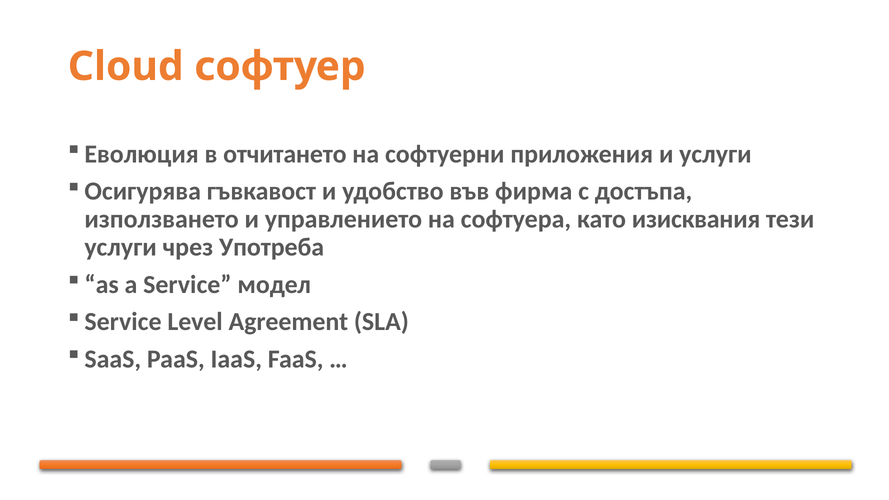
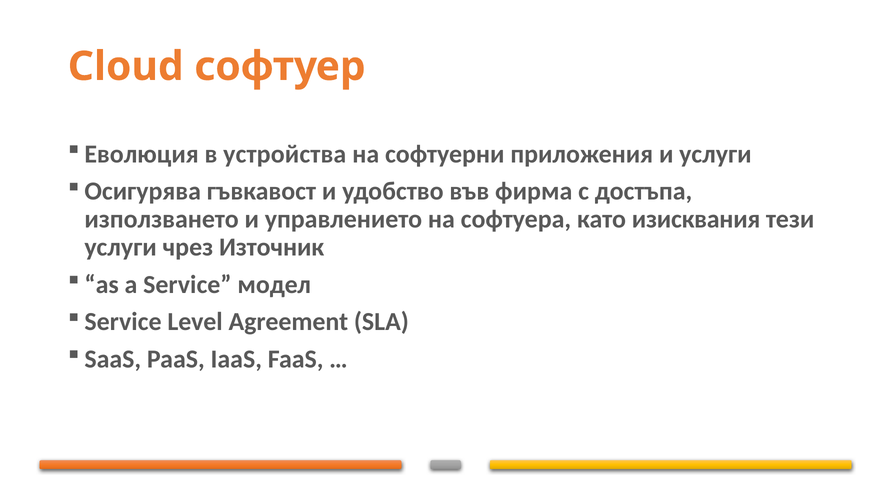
отчитането: отчитането -> устройства (285, 154)
Употреба: Употреба -> Източник (272, 247)
